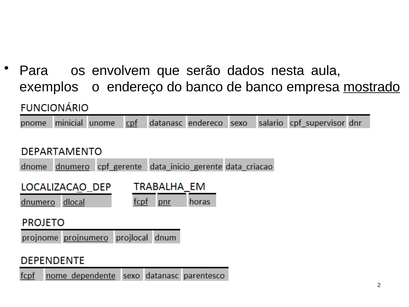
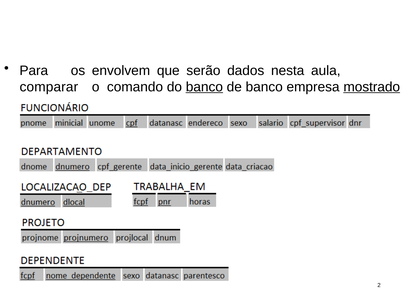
exemplos: exemplos -> comparar (49, 87)
endereço: endereço -> comando (135, 87)
banco underline: none -> present (204, 87)
